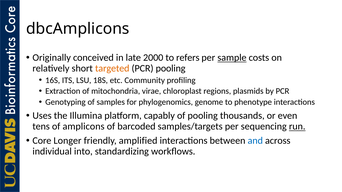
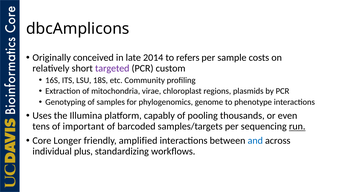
2000: 2000 -> 2014 (153, 58)
sample underline: present -> none (232, 58)
targeted colour: orange -> purple (112, 69)
PCR pooling: pooling -> custom (171, 69)
amplicons: amplicons -> important (84, 127)
into: into -> plus (83, 152)
